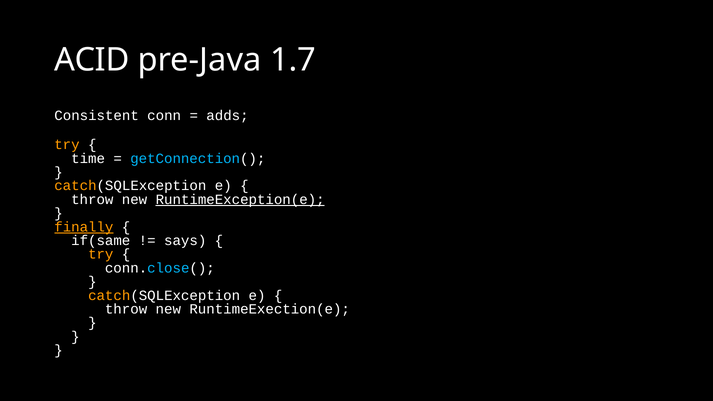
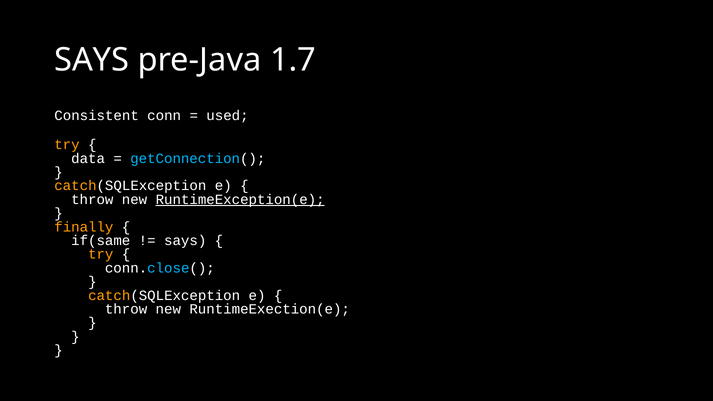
ACID: ACID -> SAYS (92, 60)
adds: adds -> used (227, 116)
time: time -> data (88, 158)
finally underline: present -> none (84, 227)
